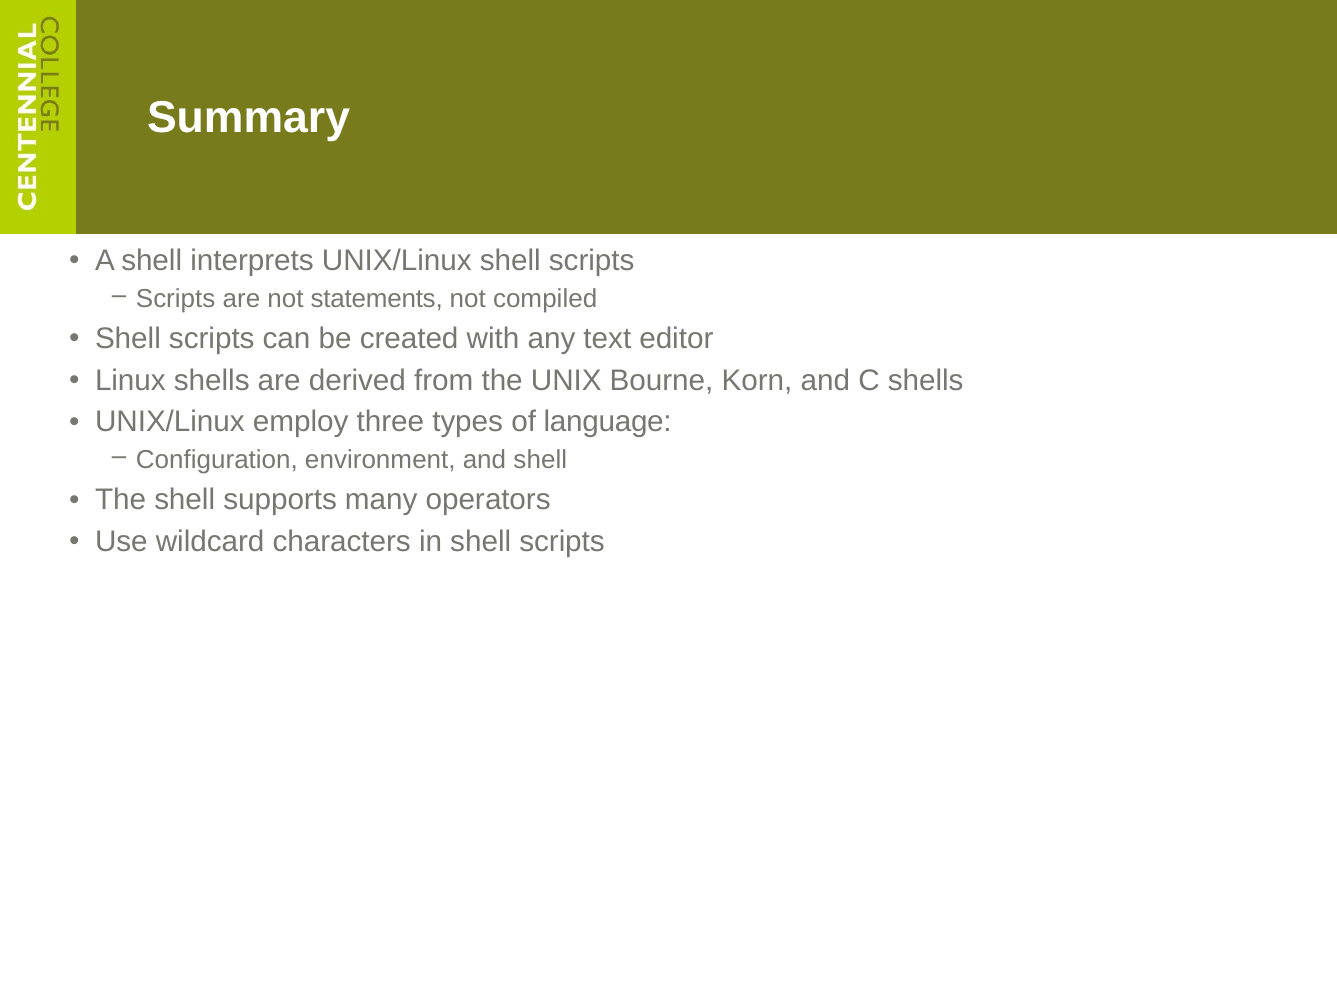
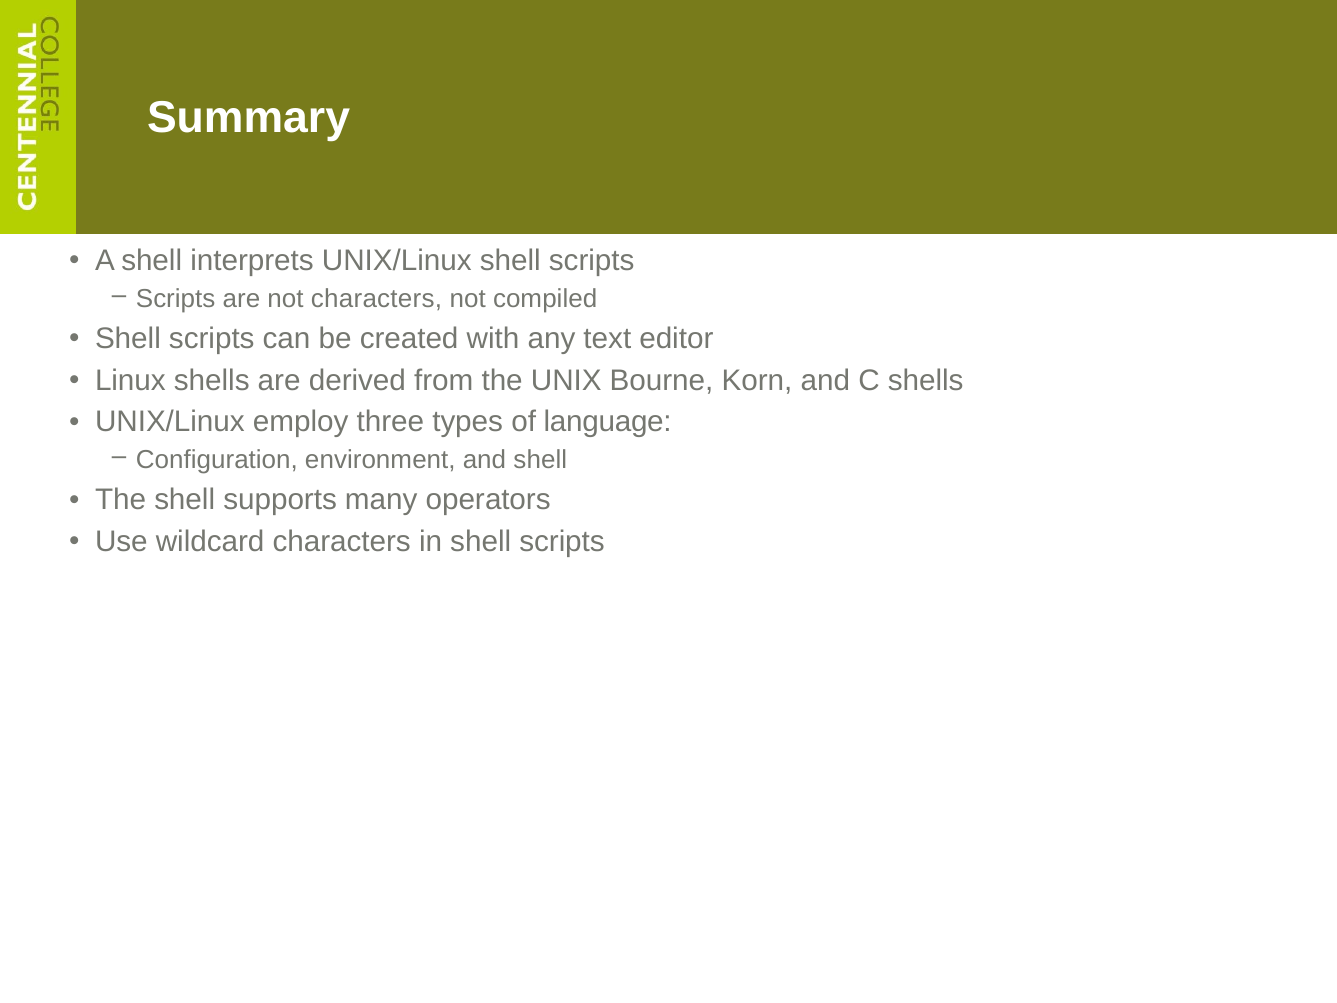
not statements: statements -> characters (376, 299)
